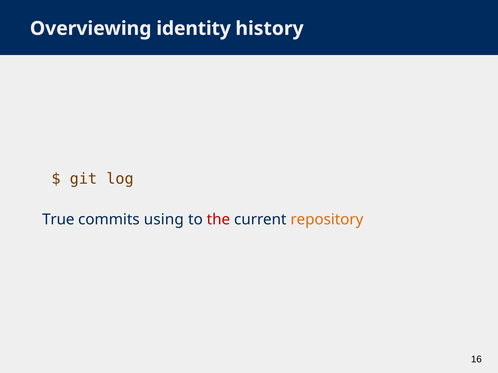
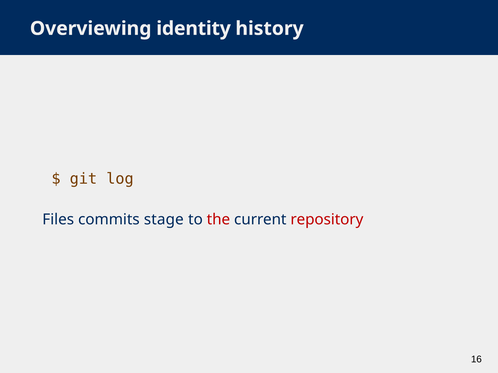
True: True -> Files (58, 220)
using: using -> stage (164, 220)
repository colour: orange -> red (327, 220)
